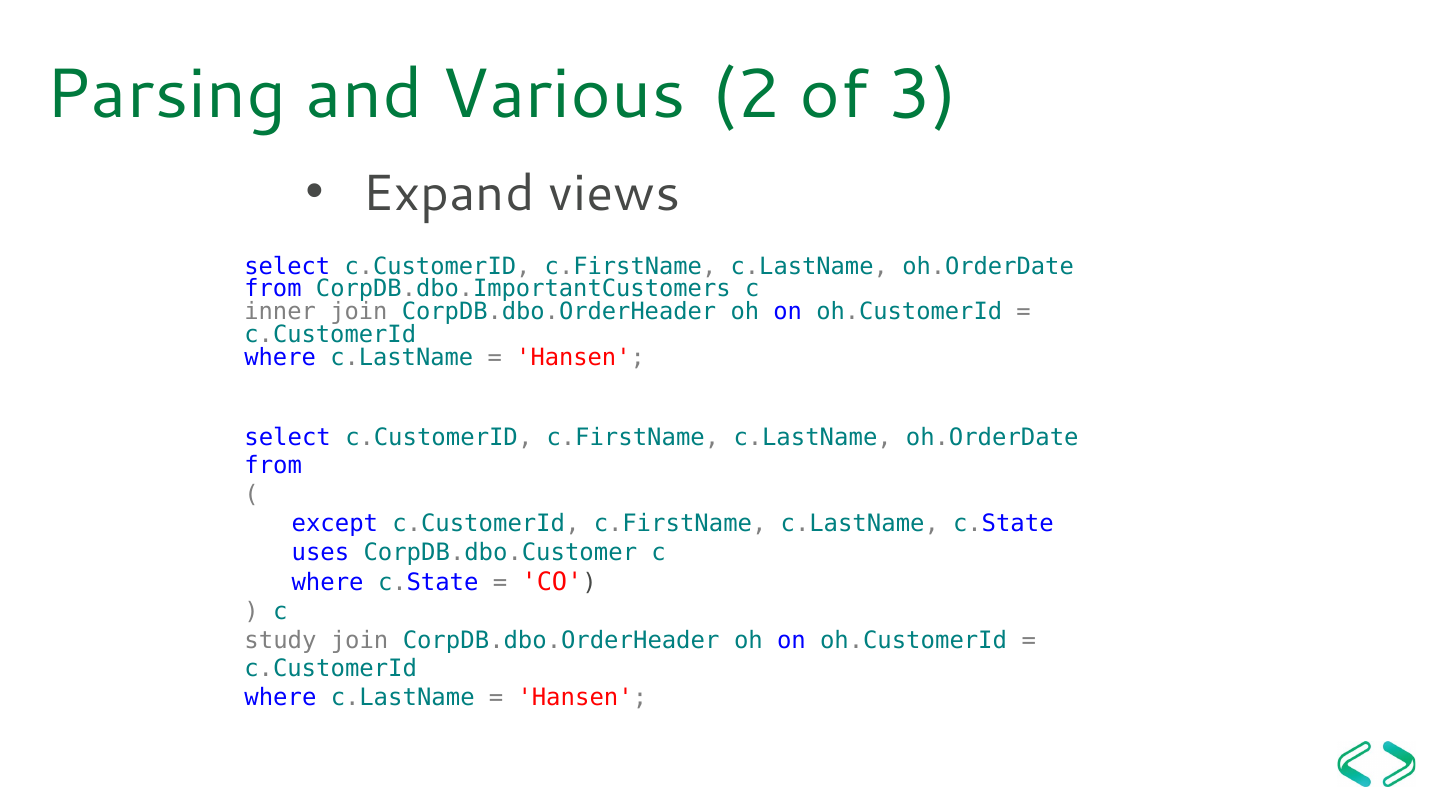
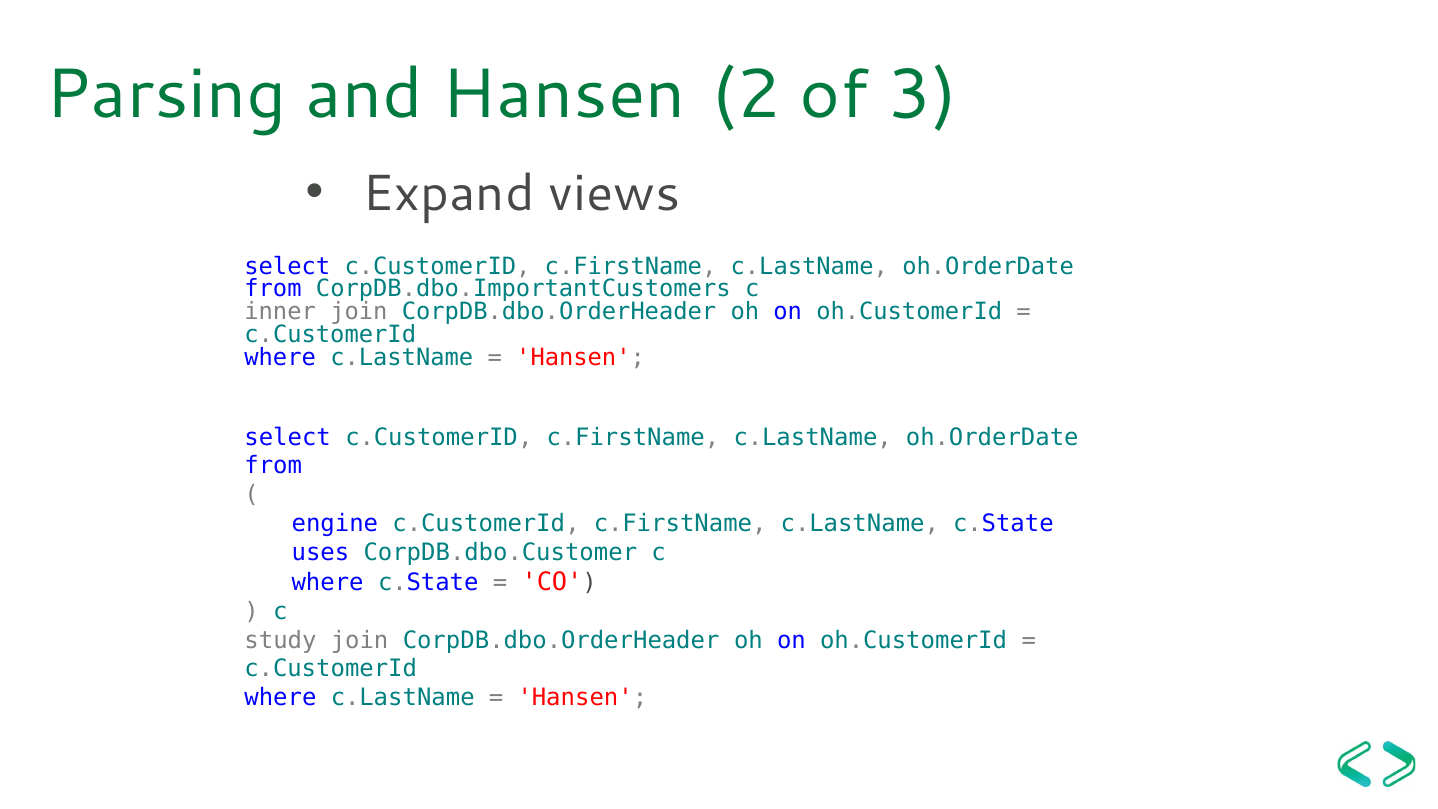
and Various: Various -> Hansen (564, 95)
except: except -> engine (335, 523)
